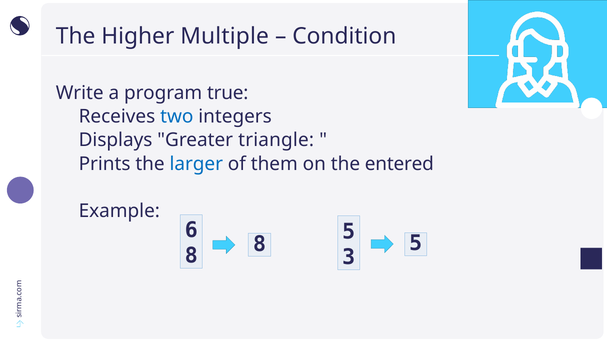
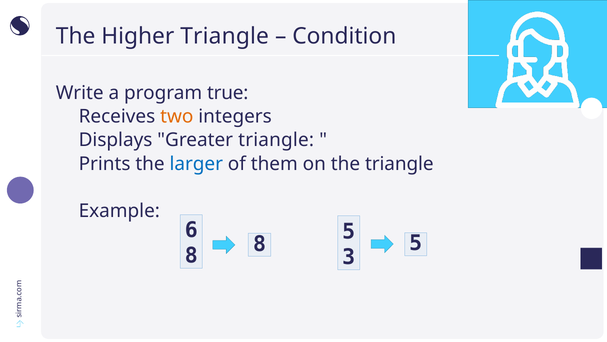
Higher Multiple: Multiple -> Triangle (225, 36)
two colour: blue -> orange (177, 116)
the entered: entered -> triangle (399, 164)
